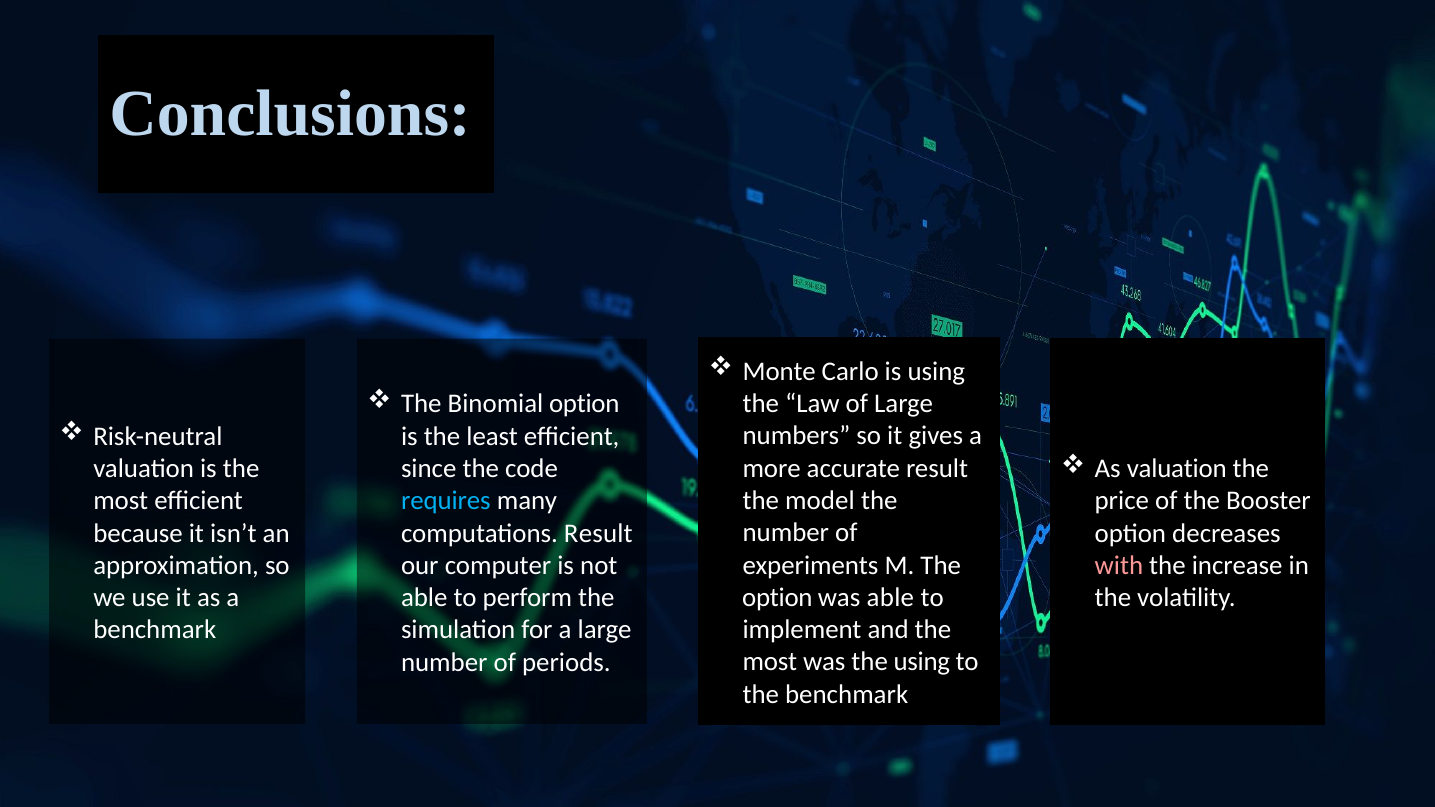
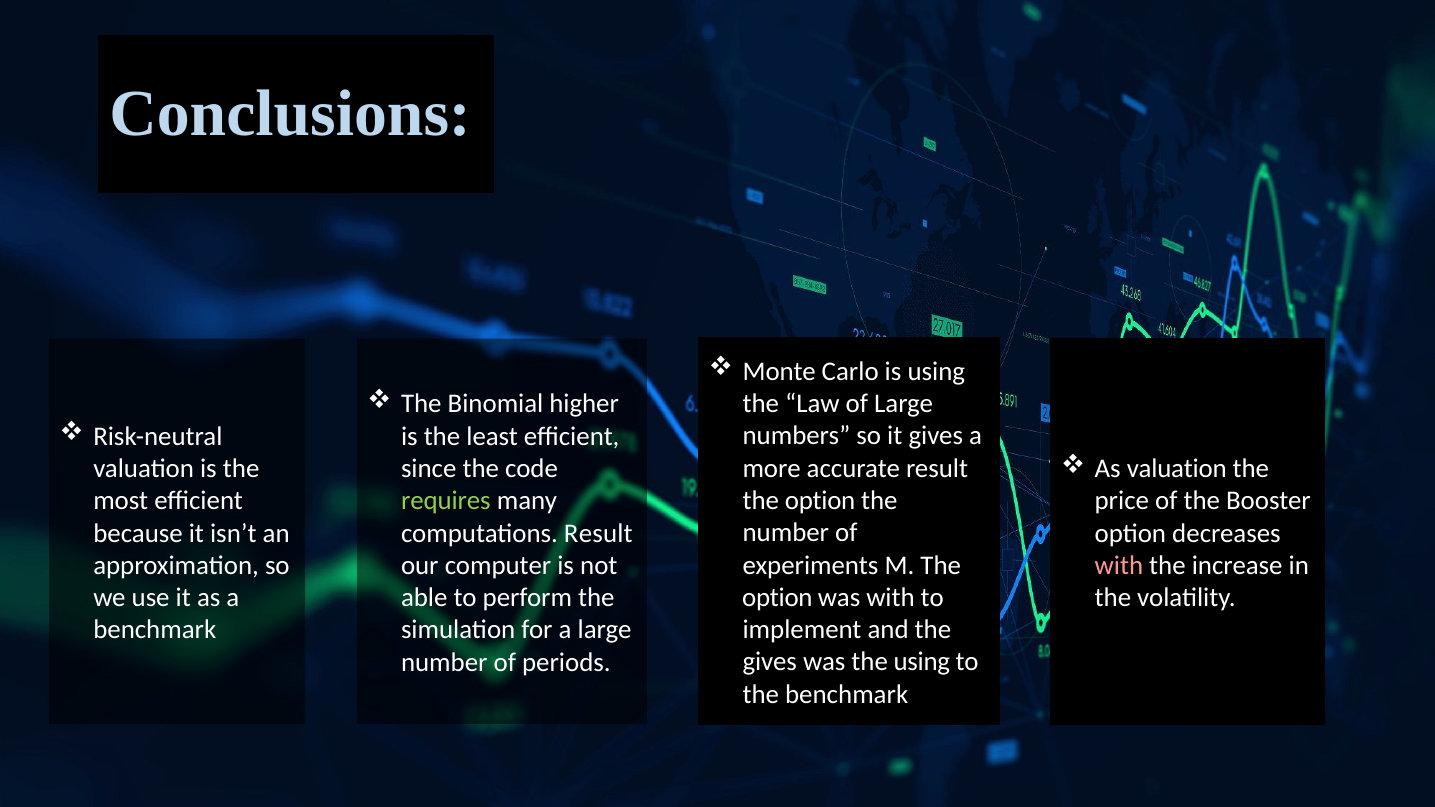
Binomial option: option -> higher (584, 404)
model: model -> option (820, 501)
requires colour: light blue -> light green (446, 501)
was able: able -> with (891, 598)
most: most -> gives (770, 662)
